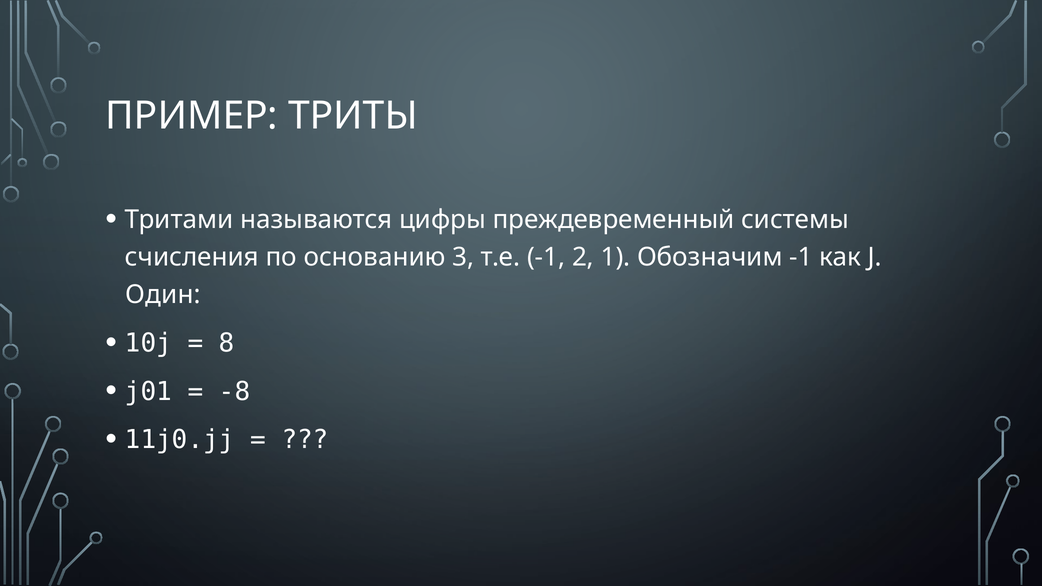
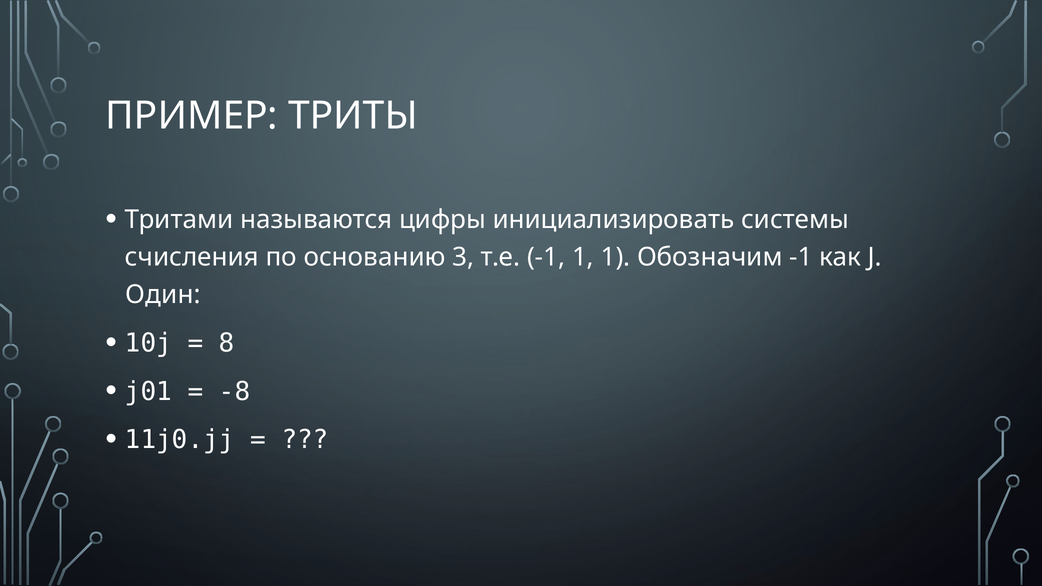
преждевременный: преждевременный -> инициализировать (613, 220)
-1 2: 2 -> 1 (583, 257)
